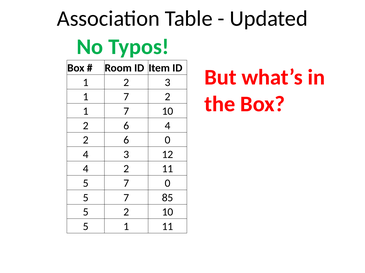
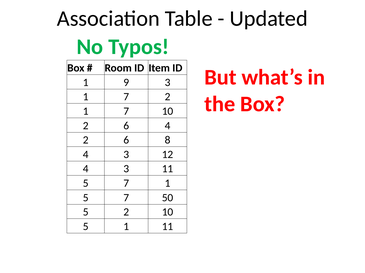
1 2: 2 -> 9 (126, 83)
6 0: 0 -> 8 (168, 140)
2: 2 -> 3 (126, 169)
7 0: 0 -> 1 (168, 184)
85: 85 -> 50 (168, 198)
